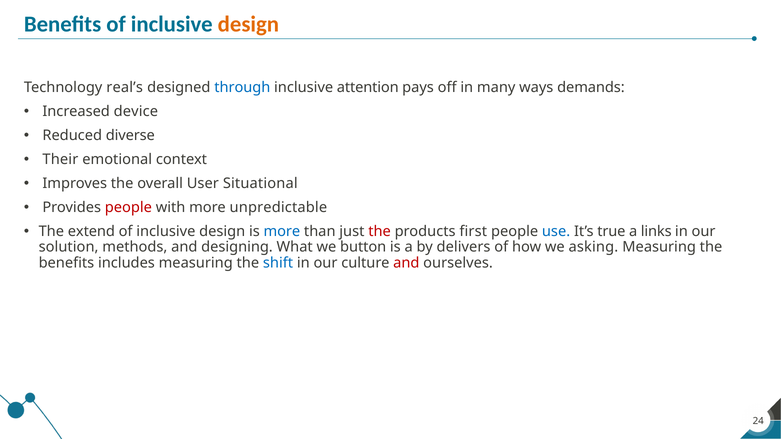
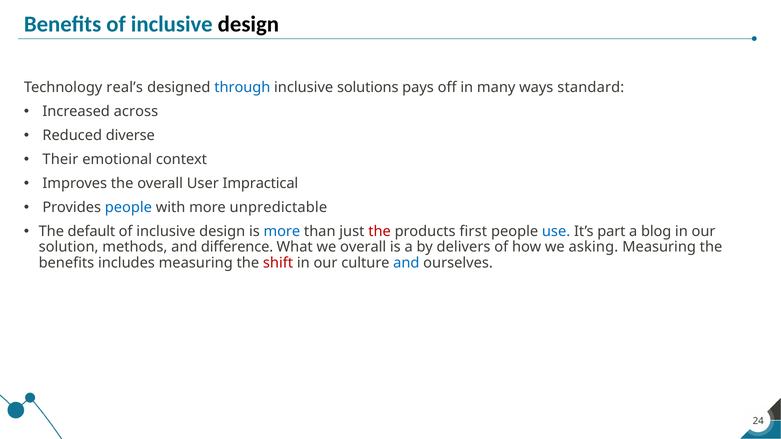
design colour: orange -> black (248, 24)
attention: attention -> solutions (368, 88)
demands: demands -> standard (591, 88)
device: device -> across (136, 112)
Situational: Situational -> Impractical (260, 184)
people colour: red -> blue (128, 207)
extend: extend -> default (91, 231)
true: true -> part (611, 231)
links: links -> blog (656, 231)
designing: designing -> difference (237, 247)
we button: button -> overall (363, 247)
shift colour: blue -> red (278, 263)
and colour: red -> blue (406, 263)
